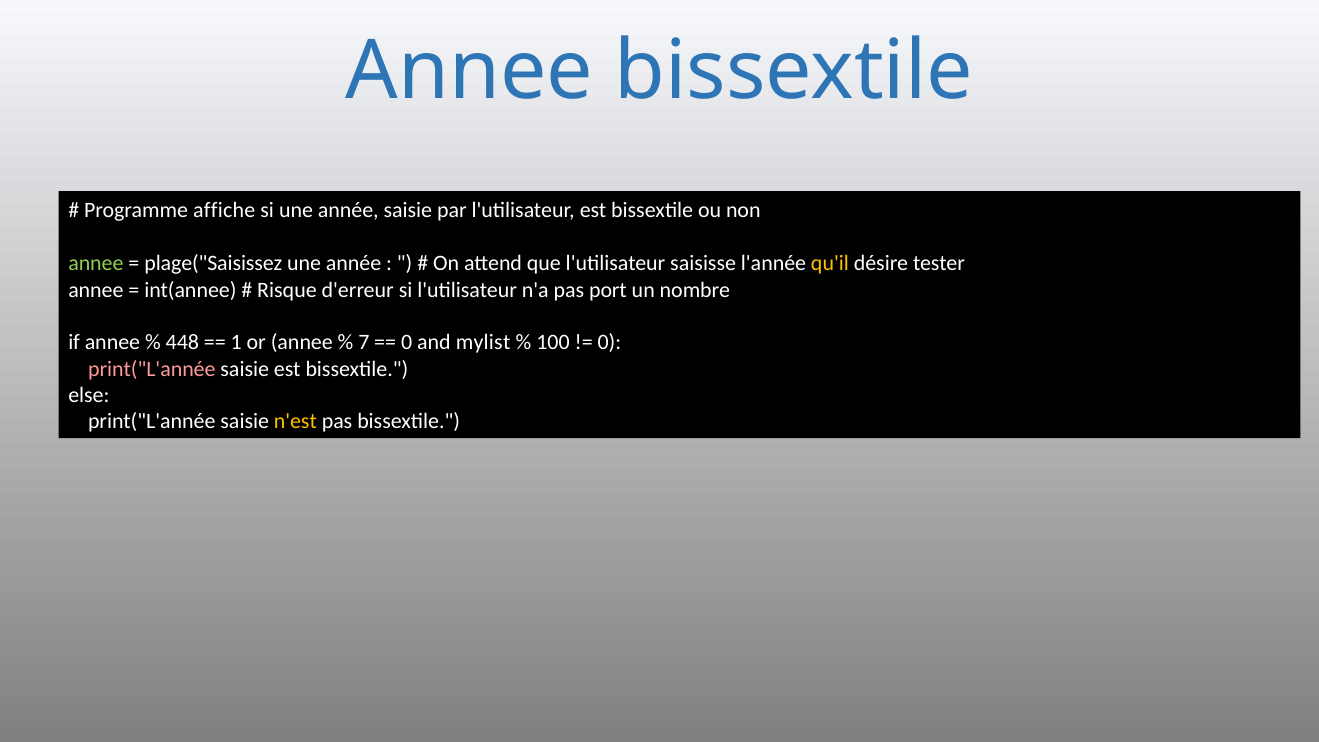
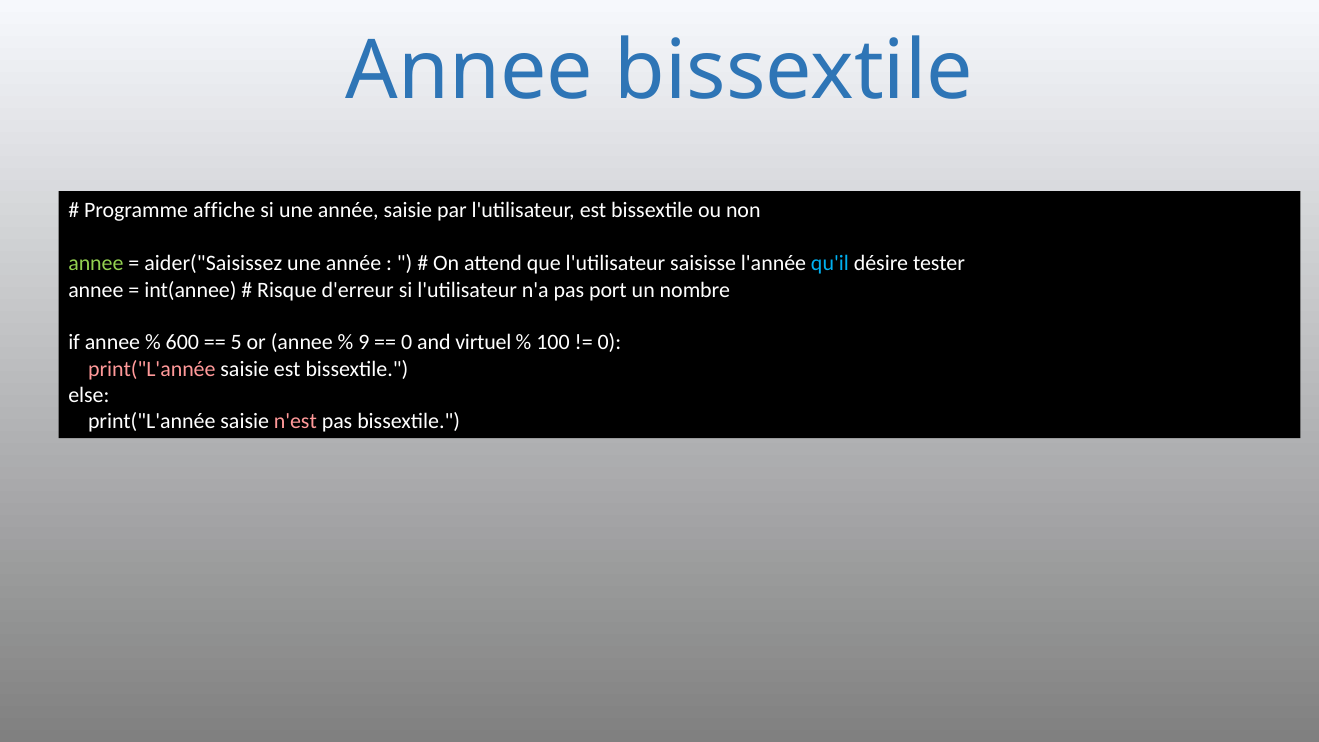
plage("Saisissez: plage("Saisissez -> aider("Saisissez (213, 263)
qu'il colour: yellow -> light blue (830, 263)
448: 448 -> 600 (182, 343)
1: 1 -> 5 (236, 343)
7: 7 -> 9 (364, 343)
mylist: mylist -> virtuel (483, 343)
n'est colour: yellow -> pink (295, 422)
